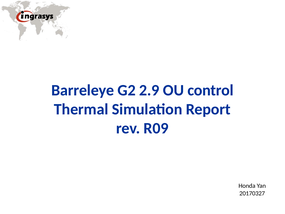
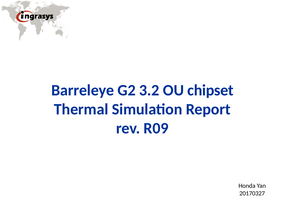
2.9: 2.9 -> 3.2 (149, 90)
control: control -> chipset (210, 90)
